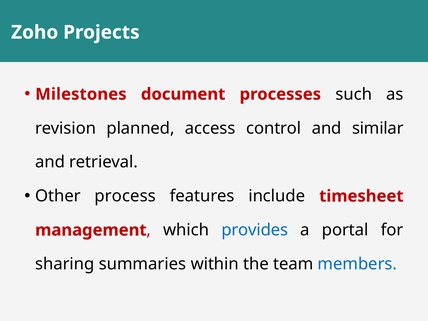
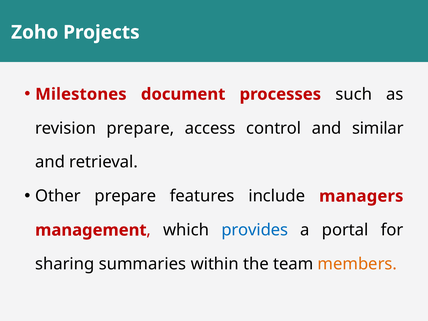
revision planned: planned -> prepare (140, 128)
Other process: process -> prepare (125, 196)
timesheet: timesheet -> managers (361, 196)
members colour: blue -> orange (357, 264)
